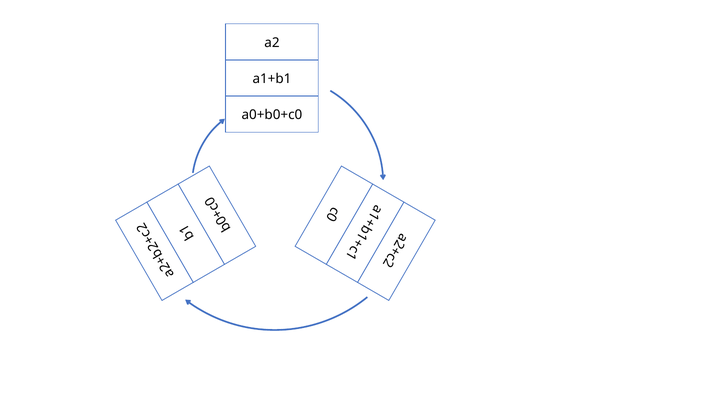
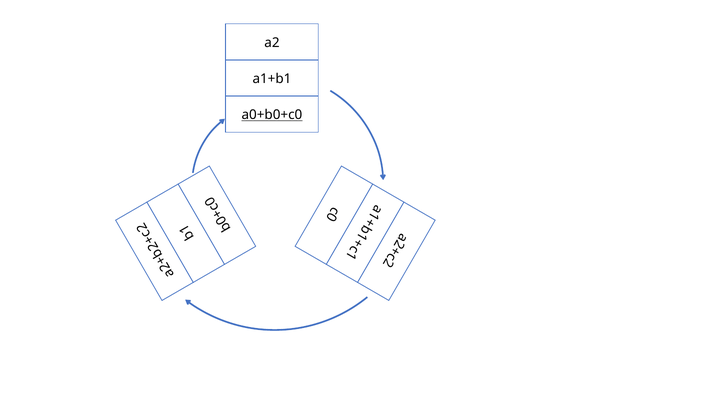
a0+b0+c0 underline: none -> present (272, 115)
